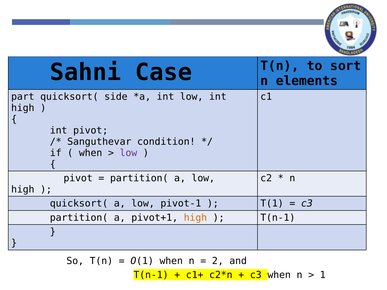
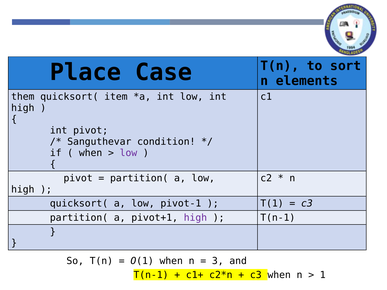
Sahni: Sahni -> Place (85, 72)
part: part -> them (23, 97)
side: side -> item (116, 97)
high colour: orange -> purple (195, 218)
2: 2 -> 3 (218, 261)
